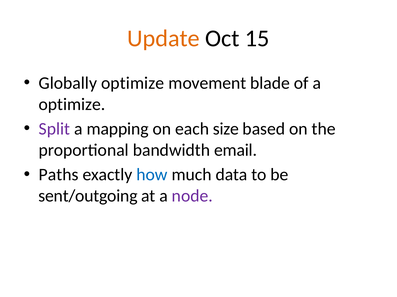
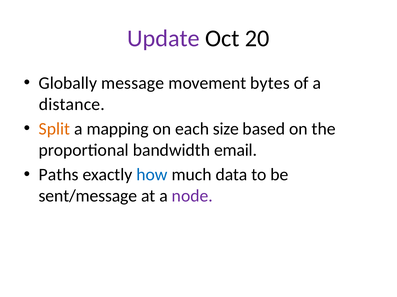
Update colour: orange -> purple (163, 38)
15: 15 -> 20 (257, 38)
Globally optimize: optimize -> message (133, 83)
blade: blade -> bytes (270, 83)
optimize: optimize -> distance (72, 104)
Split colour: purple -> orange (54, 129)
sent/outgoing: sent/outgoing -> sent/message (88, 196)
